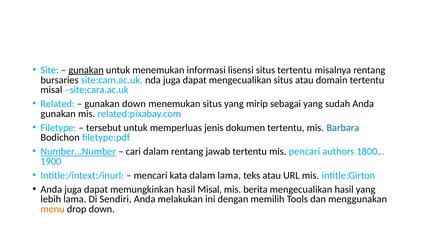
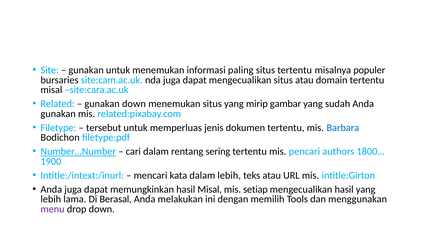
gunakan underline: present -> none (86, 70)
lisensi: lisensi -> paling (241, 70)
misalnya rentang: rentang -> populer (369, 70)
sebagai: sebagai -> gambar (286, 104)
jawab: jawab -> sering (218, 152)
dalam lama: lama -> lebih (229, 176)
berita: berita -> setiap (255, 189)
Sendiri: Sendiri -> Berasal (116, 199)
menu colour: orange -> purple (53, 209)
